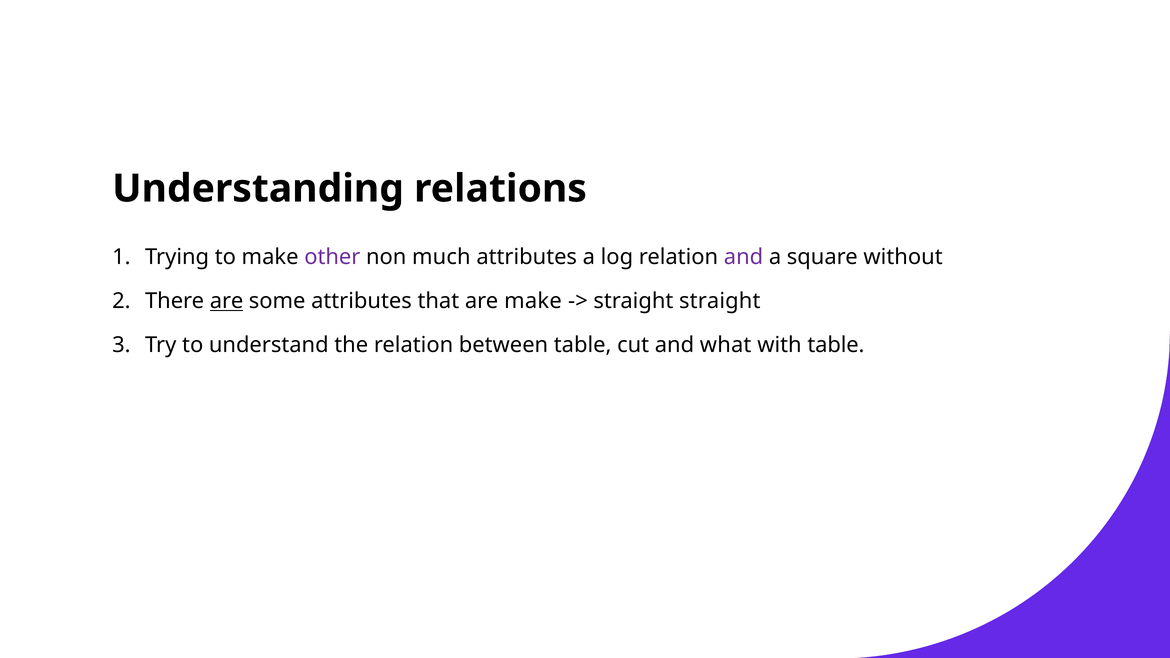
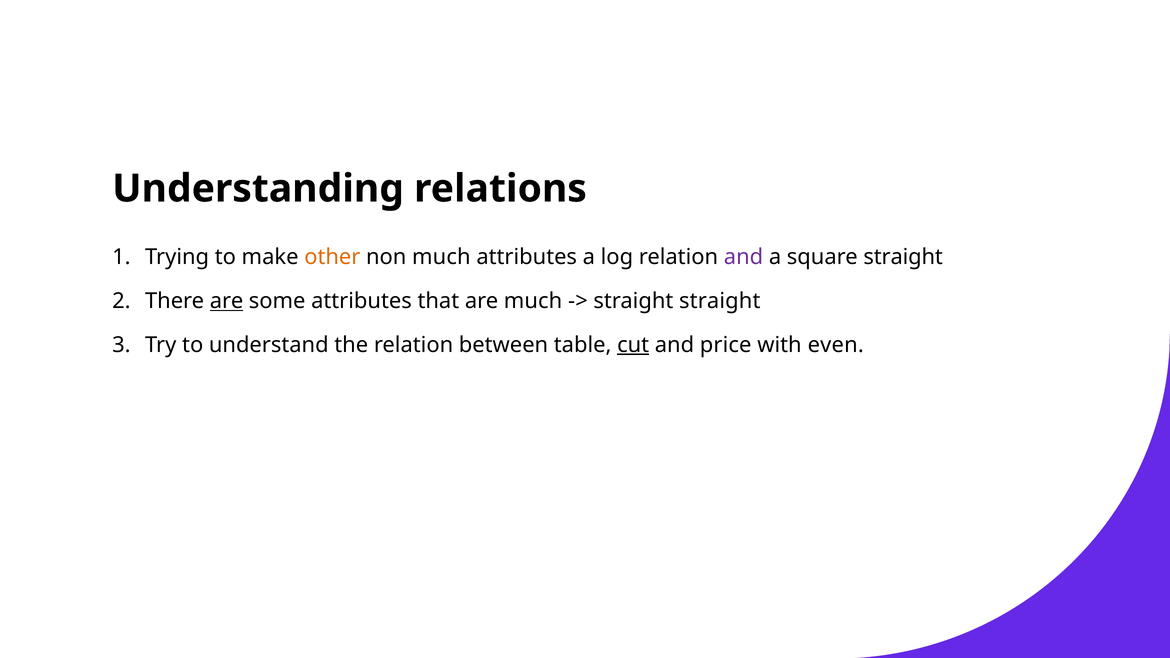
other colour: purple -> orange (332, 257)
square without: without -> straight (903, 257)
are make: make -> much (533, 301)
cut underline: none -> present (633, 345)
what: what -> price (726, 345)
with table: table -> even (836, 345)
